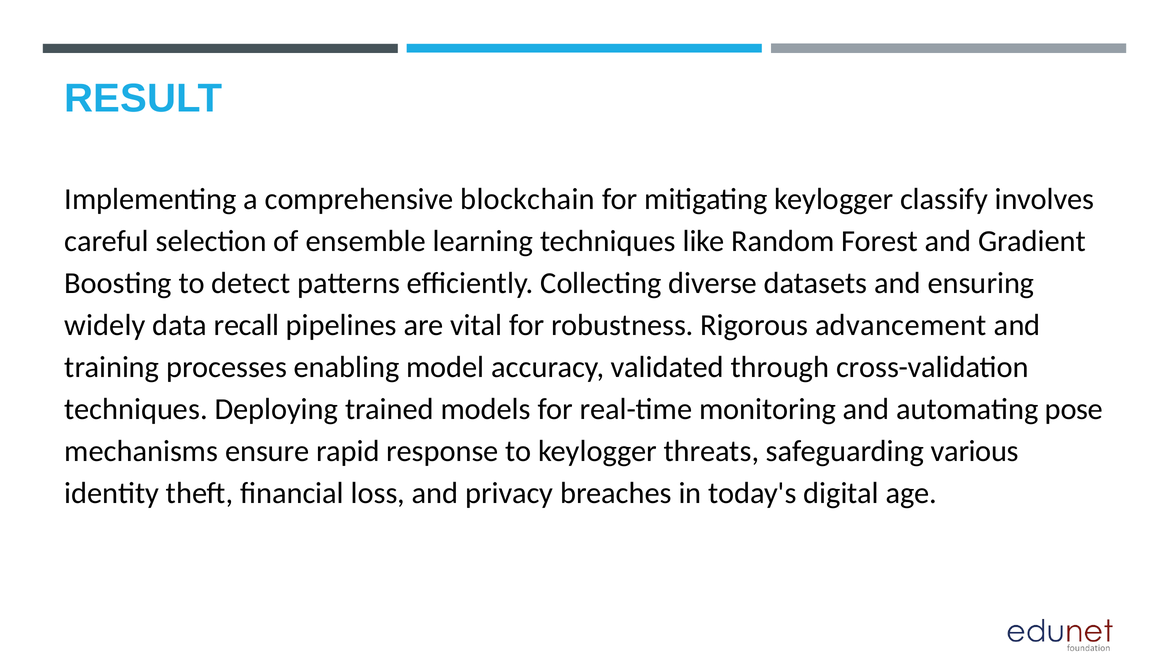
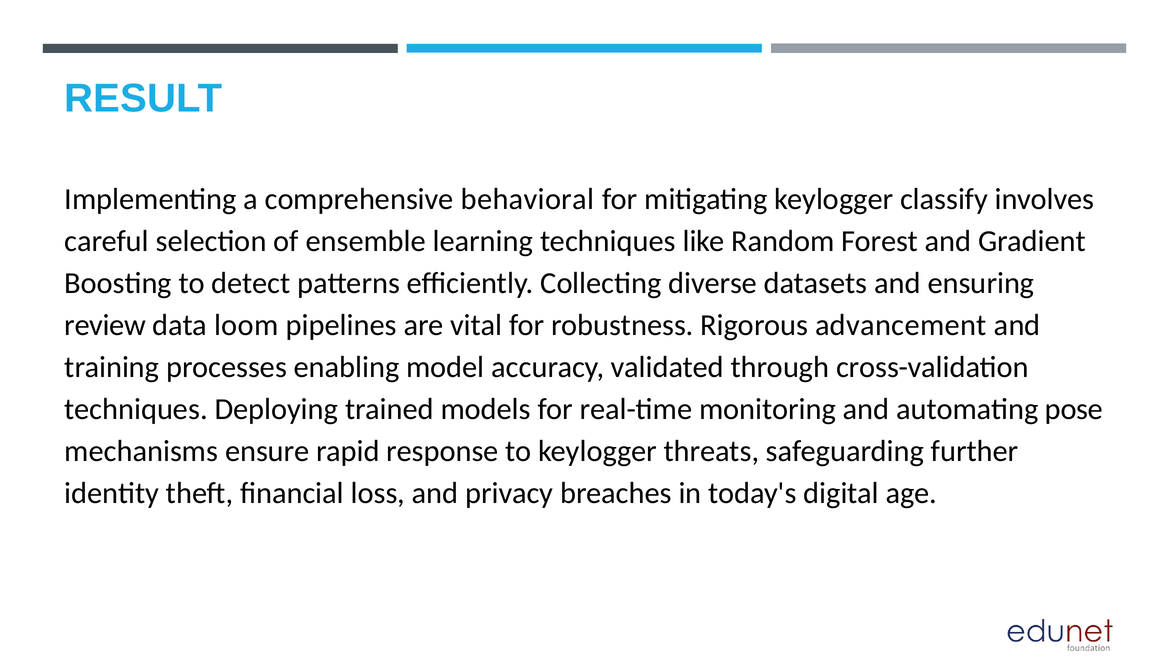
blockchain: blockchain -> behavioral (528, 199)
widely: widely -> review (105, 325)
recall: recall -> loom (246, 325)
various: various -> further (975, 451)
